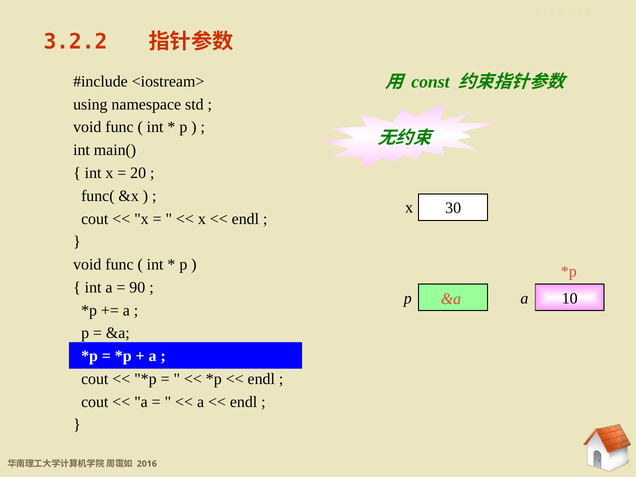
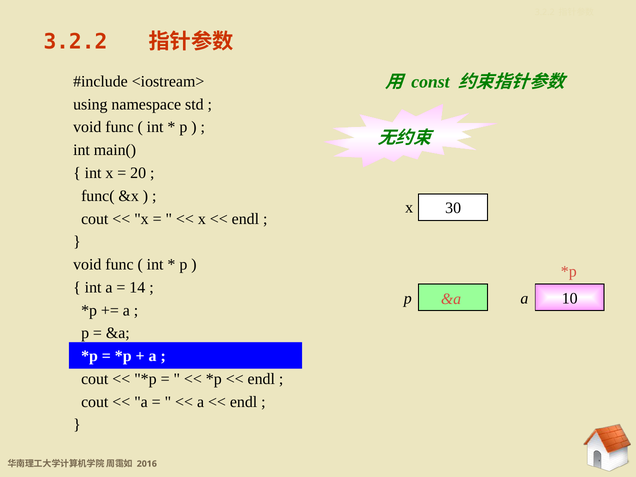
90: 90 -> 14 (137, 287)
